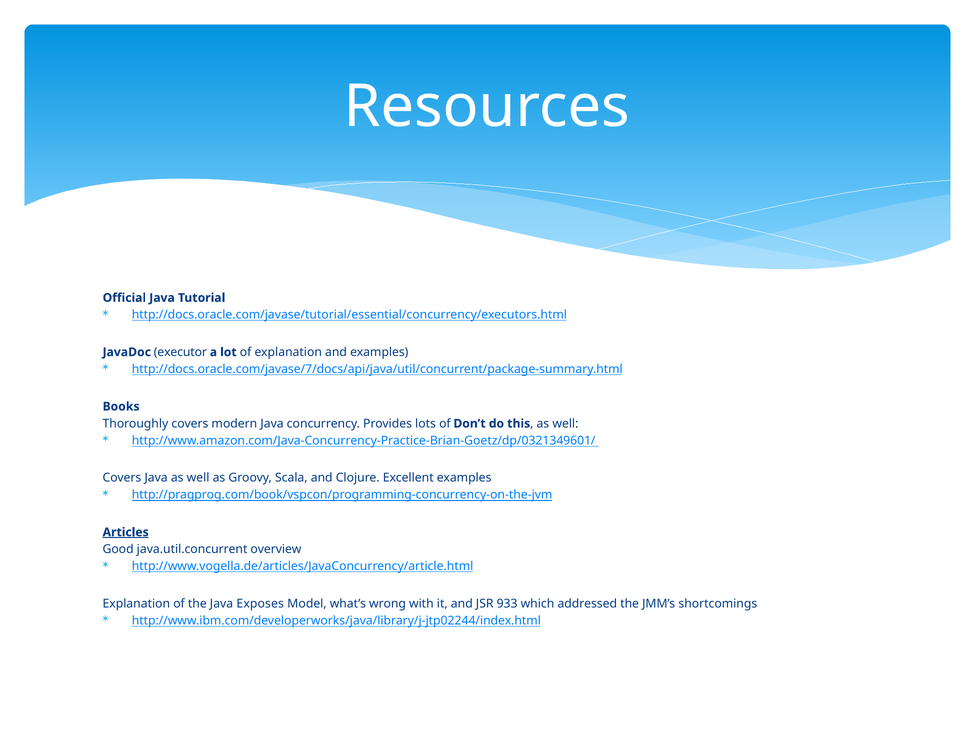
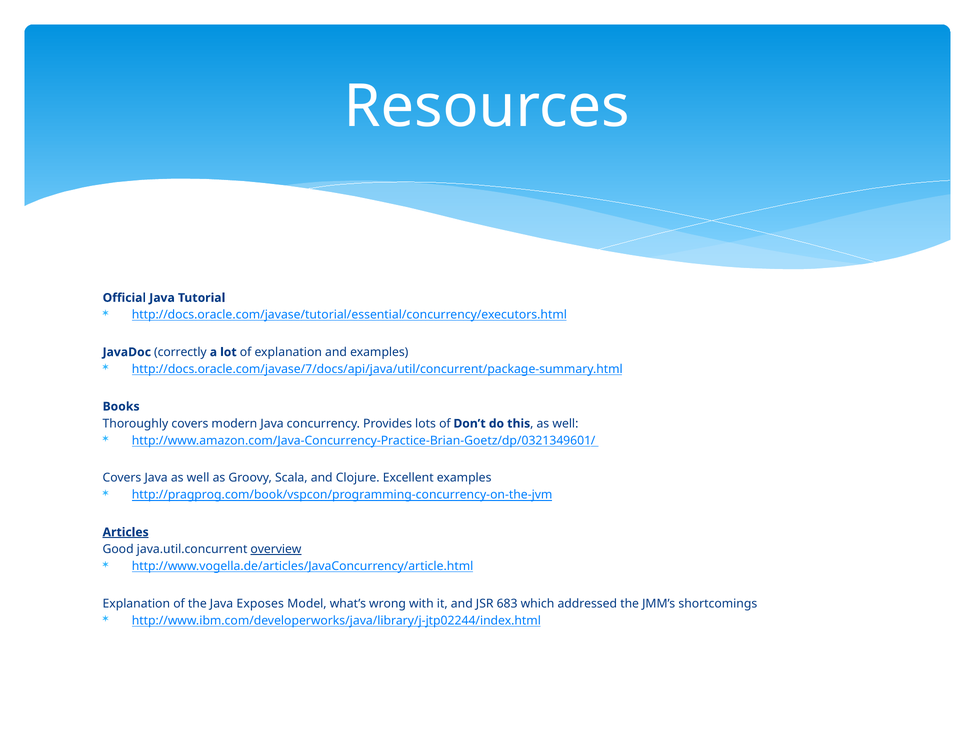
executor: executor -> correctly (180, 352)
overview underline: none -> present (276, 550)
933: 933 -> 683 (507, 604)
